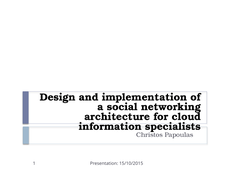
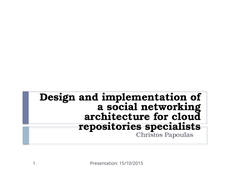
information: information -> repositories (110, 127)
